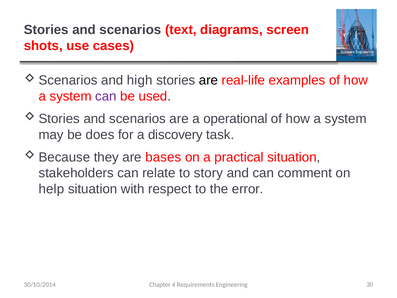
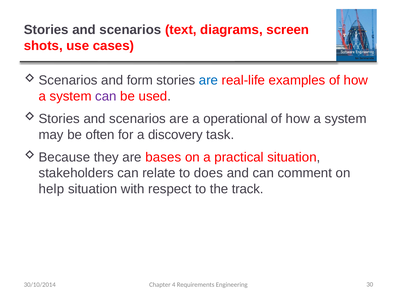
high: high -> form (140, 80)
are colour: black -> blue (209, 80)
does: does -> often (100, 135)
story: story -> does (208, 173)
error: error -> track (248, 189)
